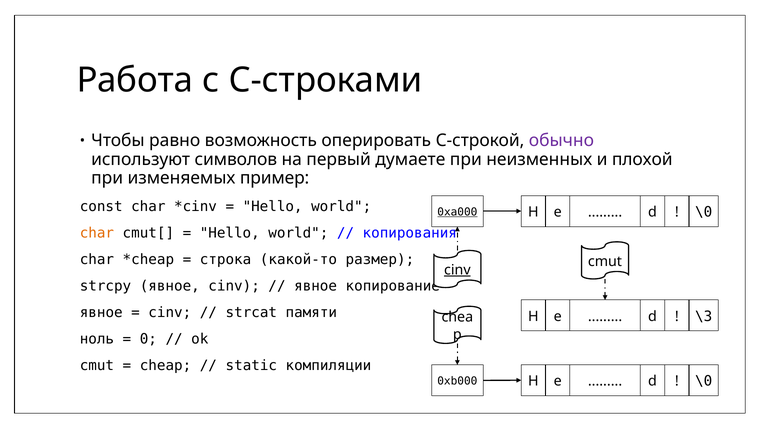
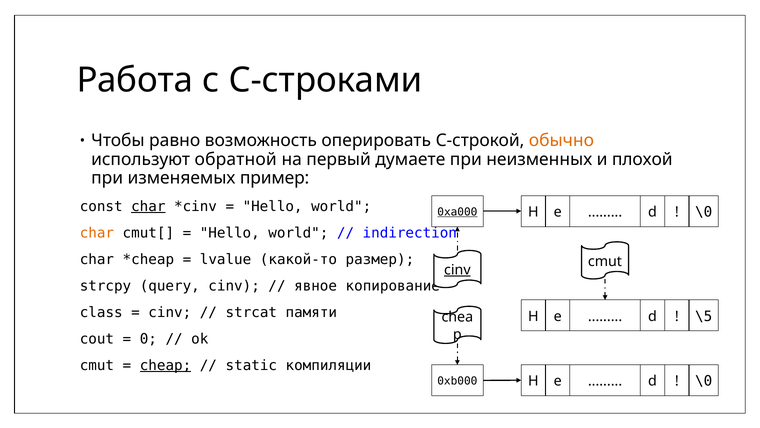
обычно colour: purple -> orange (561, 140)
символов: символов -> обратной (236, 159)
char underline: none -> present (148, 206)
копирования: копирования -> indirection (410, 233)
строка: строка -> lvalue (226, 259)
strcpy явное: явное -> query (170, 286)
явное: явное -> class (101, 312)
\3: \3 -> \5 (704, 316)
ноль: ноль -> cout (97, 339)
cheap underline: none -> present (166, 365)
